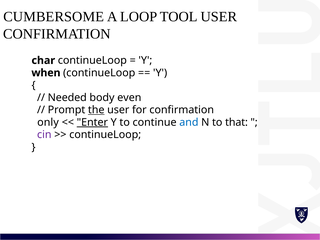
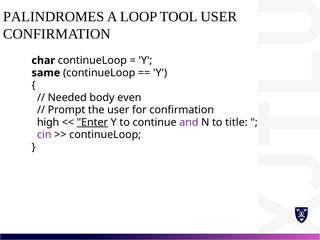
CUMBERSOME: CUMBERSOME -> PALINDROMES (54, 17)
when: when -> same (46, 73)
the underline: present -> none (96, 110)
only: only -> high (48, 122)
and colour: blue -> purple (189, 122)
that: that -> title (236, 122)
